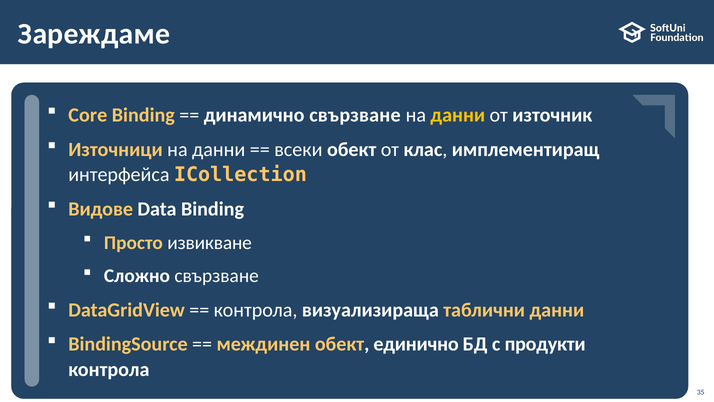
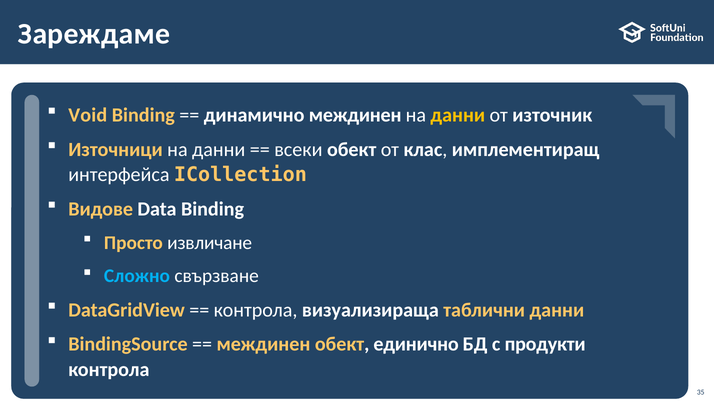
Core: Core -> Void (88, 115)
динамично свързване: свързване -> междинен (355, 115)
извикване: извикване -> извличане (210, 243)
Сложно colour: white -> light blue (137, 276)
